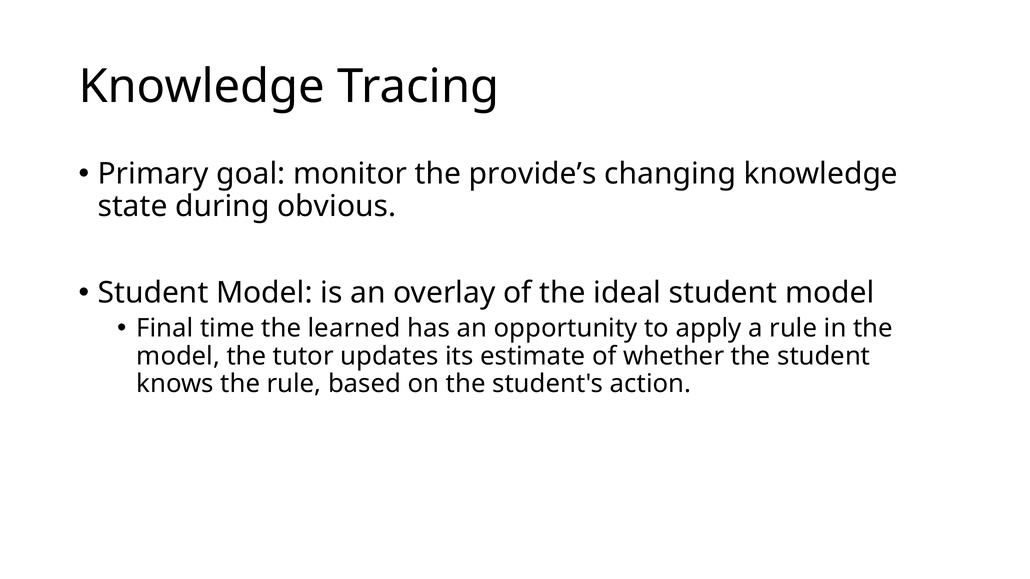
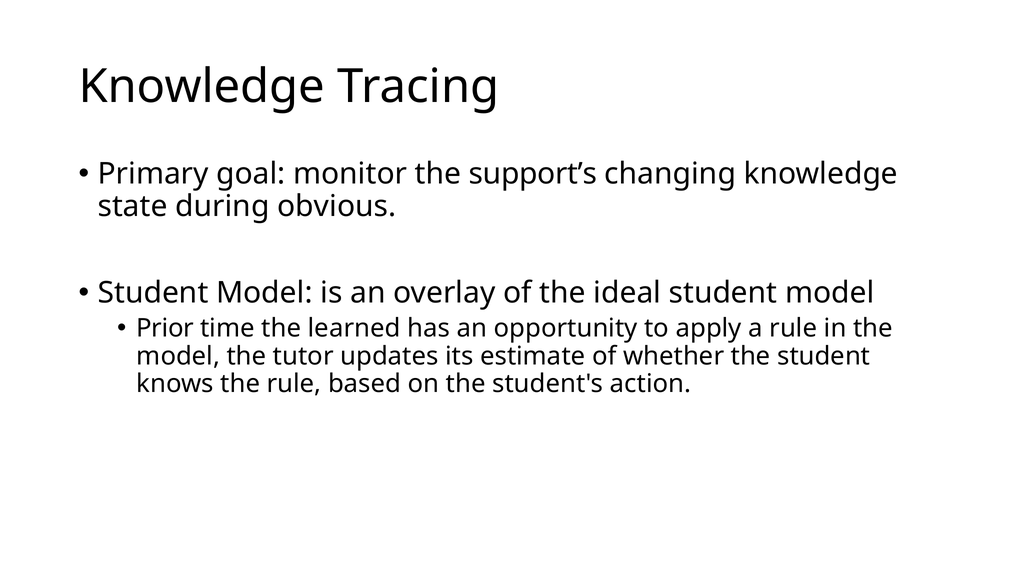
provide’s: provide’s -> support’s (533, 174)
Final: Final -> Prior (165, 328)
